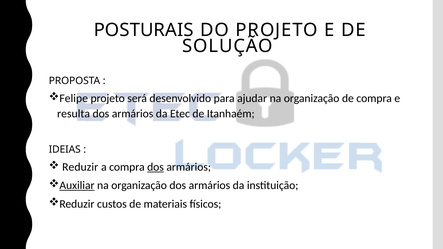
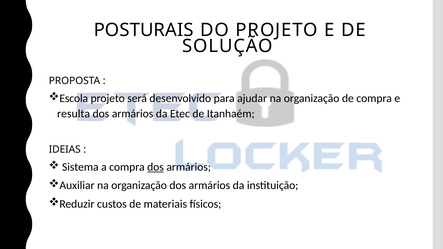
Felipe: Felipe -> Escola (74, 98)
Reduzir: Reduzir -> Sistema (80, 167)
Auxiliar underline: present -> none (77, 186)
